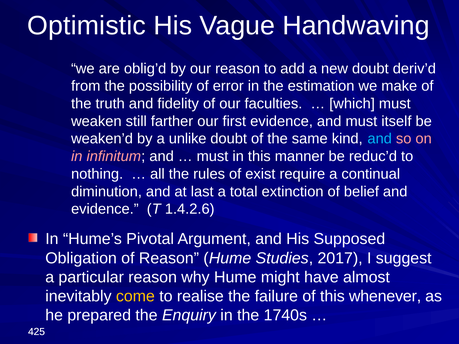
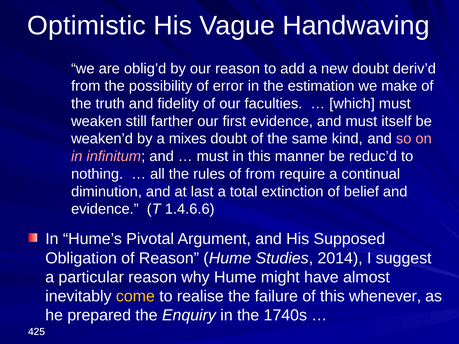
unlike: unlike -> mixes (188, 139)
and colour: light blue -> white (380, 139)
of exist: exist -> from (260, 174)
1.4.2.6: 1.4.2.6 -> 1.4.6.6 (190, 209)
2017: 2017 -> 2014 (340, 258)
